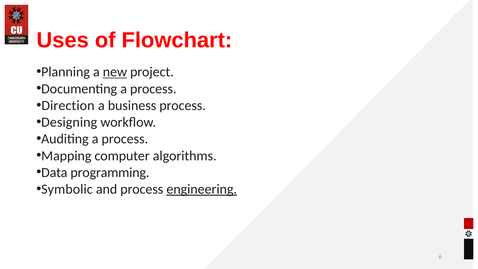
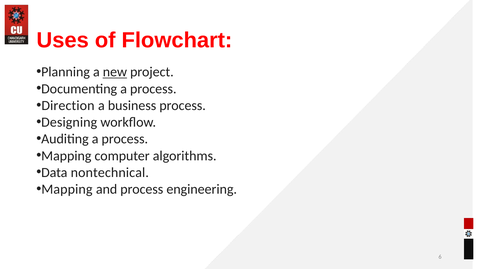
programming: programming -> nontechnical (110, 172)
Symbolic: Symbolic -> Mapping (67, 189)
engineering underline: present -> none (202, 189)
